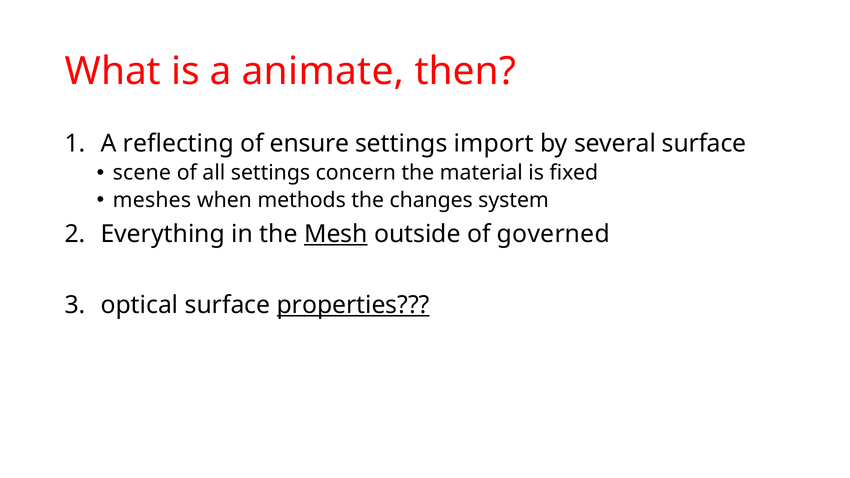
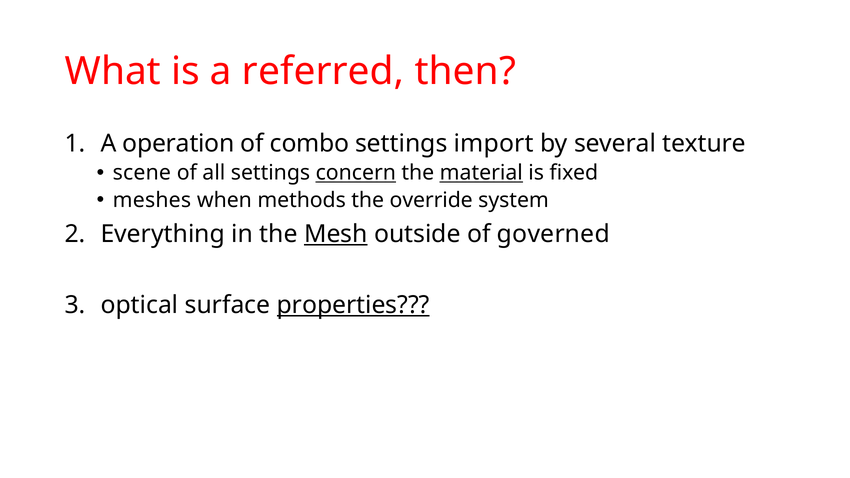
animate: animate -> referred (323, 71)
reflecting: reflecting -> operation (178, 144)
ensure: ensure -> combo (310, 144)
several surface: surface -> texture (704, 144)
concern underline: none -> present (356, 173)
material underline: none -> present (481, 173)
changes: changes -> override (431, 200)
